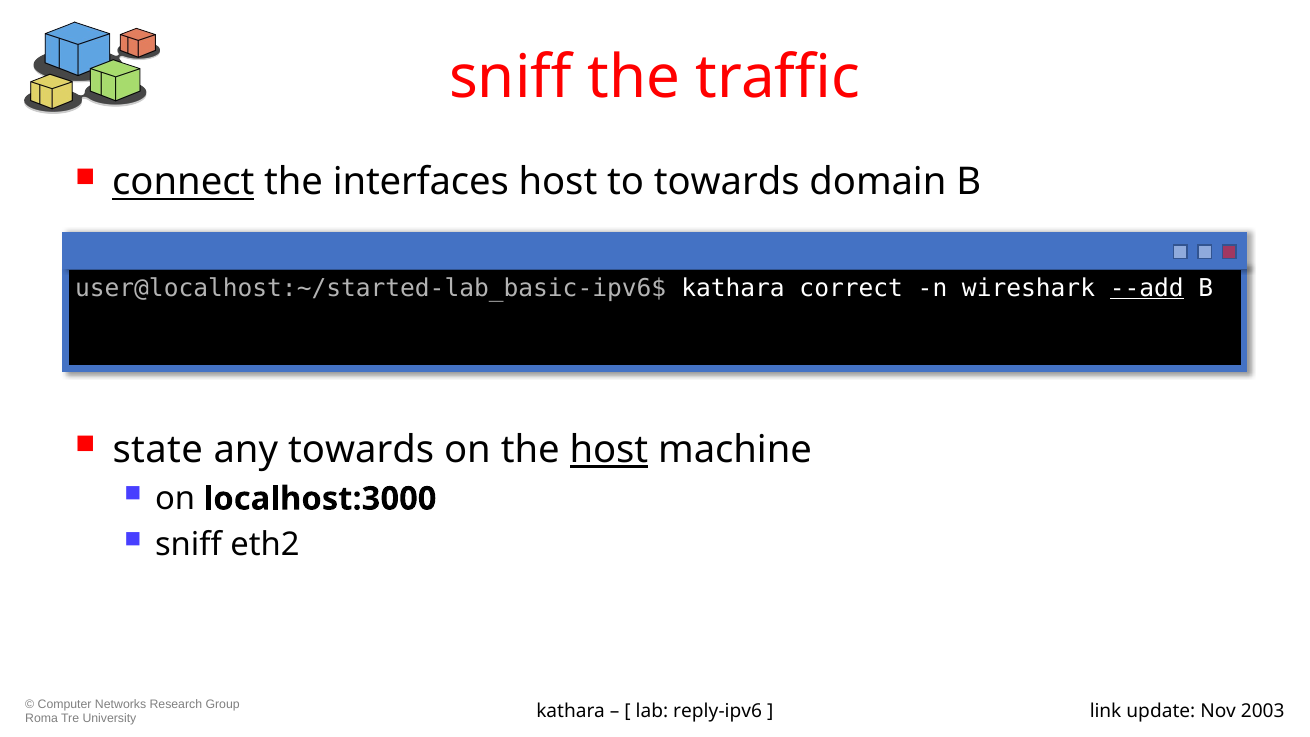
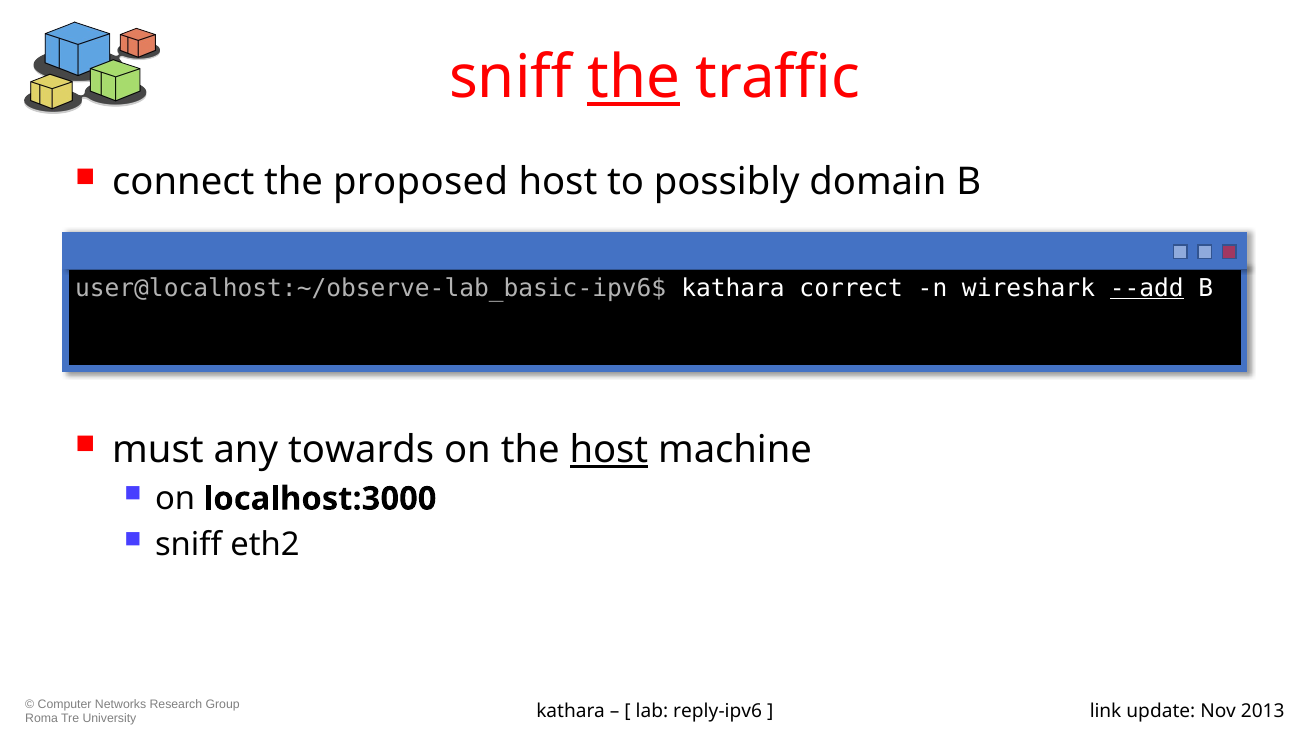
the underline: none -> present (634, 78)
connect underline: present -> none (183, 182)
interfaces: interfaces -> proposed (421, 182)
to towards: towards -> possibly (727, 182)
user@localhost:~/started-lab_basic-ipv6$: user@localhost:~/started-lab_basic-ipv6$ -> user@localhost:~/observe-lab_basic-ipv6$ (371, 288)
state: state -> must (158, 450)
2003: 2003 -> 2013 (1263, 711)
